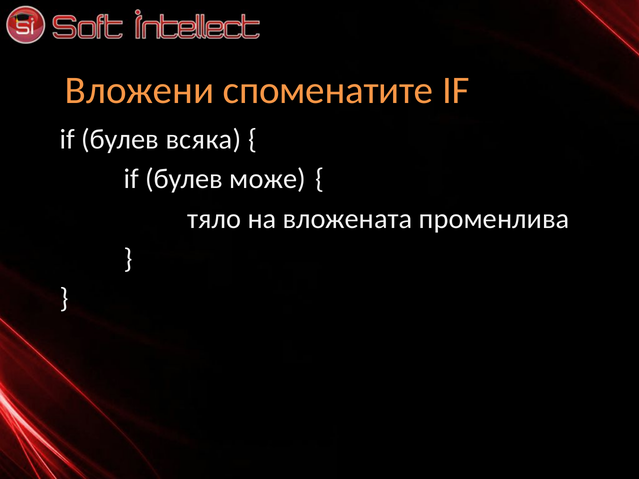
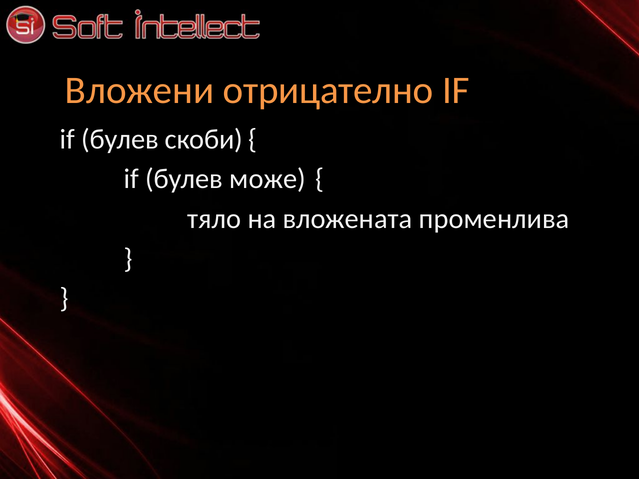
споменатите: споменатите -> отрицателно (328, 91)
всяка: всяка -> скоби (204, 139)
